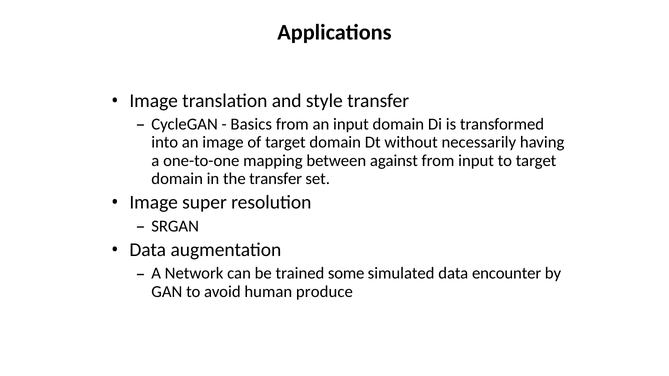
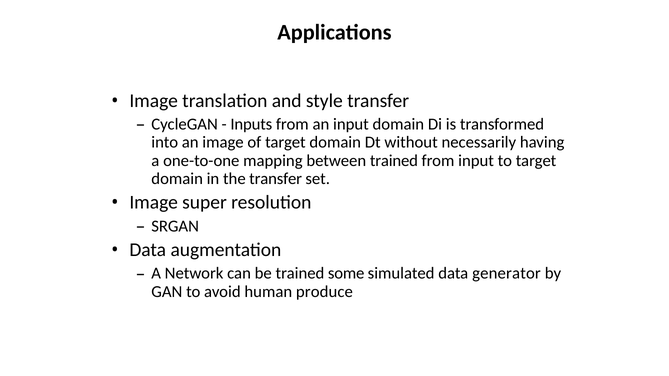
Basics: Basics -> Inputs (251, 125)
between against: against -> trained (394, 161)
encounter: encounter -> generator (506, 274)
